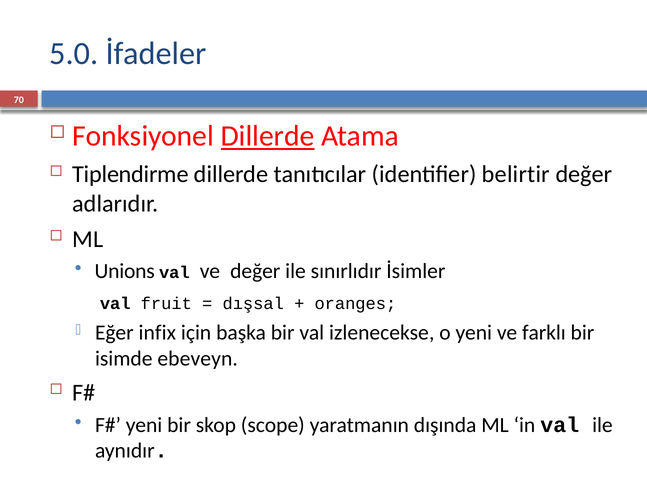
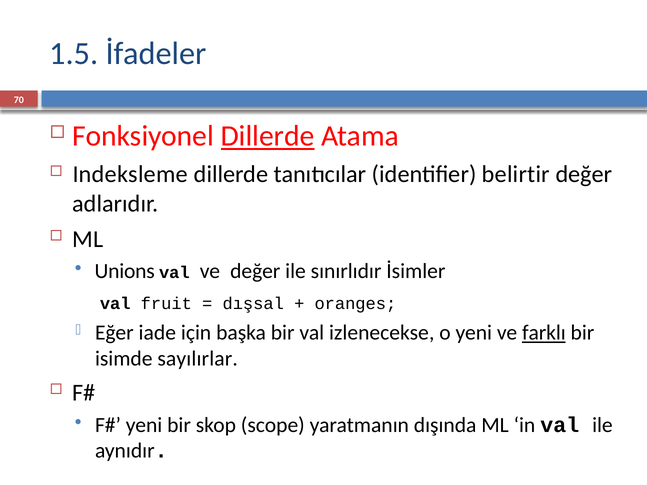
5.0: 5.0 -> 1.5 (74, 53)
Tiplendirme: Tiplendirme -> Indeksleme (130, 175)
infix: infix -> iade (157, 333)
farklı underline: none -> present (544, 333)
ebeveyn: ebeveyn -> sayılırlar (198, 359)
